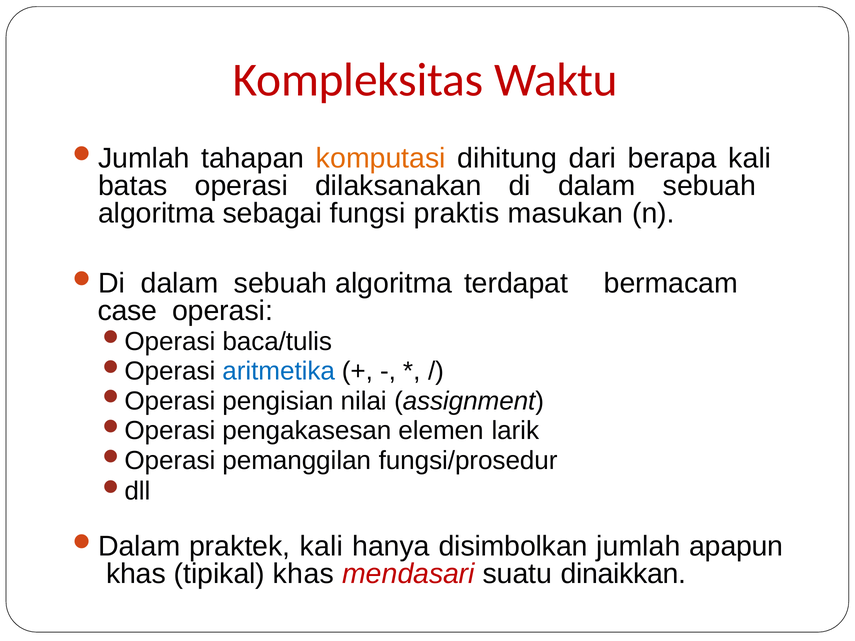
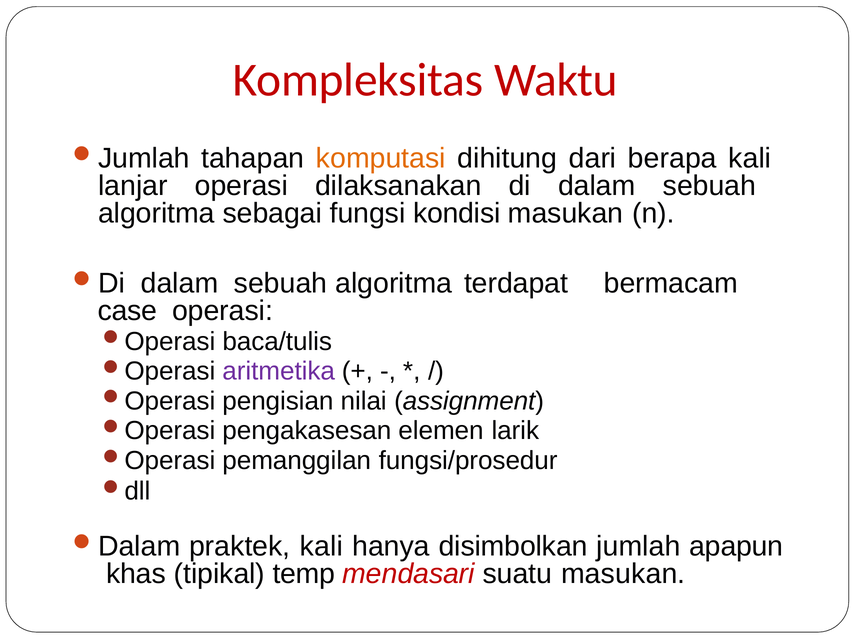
batas: batas -> lanjar (133, 186)
praktis: praktis -> kondisi (457, 213)
aritmetika colour: blue -> purple (279, 371)
tipikal khas: khas -> temp (304, 574)
suatu dinaikkan: dinaikkan -> masukan (623, 574)
